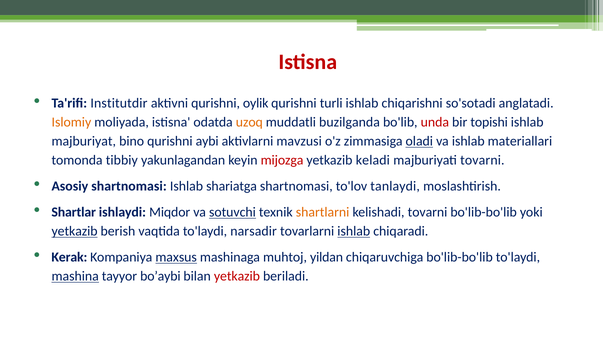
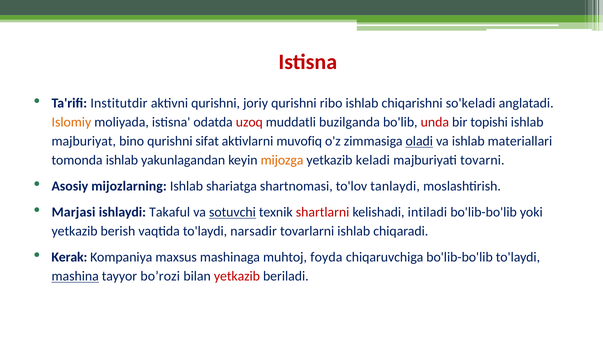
oylik: oylik -> joriy (256, 103)
turli: turli -> ribo (331, 103)
so'sotadi: so'sotadi -> so'keladi (471, 103)
uzoq colour: orange -> red (249, 122)
aybi: aybi -> sifat (207, 141)
mavzusi: mavzusi -> muvofiq (299, 141)
tomonda tibbiy: tibbiy -> ishlab (122, 160)
mijozga colour: red -> orange (282, 160)
Asosiy shartnomasi: shartnomasi -> mijozlarning (129, 186)
Shartlar: Shartlar -> Marjasi (74, 212)
Miqdor: Miqdor -> Takaful (170, 212)
shartlarni colour: orange -> red (323, 212)
kelishadi tovarni: tovarni -> intiladi (427, 212)
yetkazib underline: present -> none (75, 231)
ishlab underline: present -> none (354, 231)
maxsus underline: present -> none (176, 257)
yildan: yildan -> foyda (326, 257)
bo’aybi: bo’aybi -> bo’rozi (160, 276)
